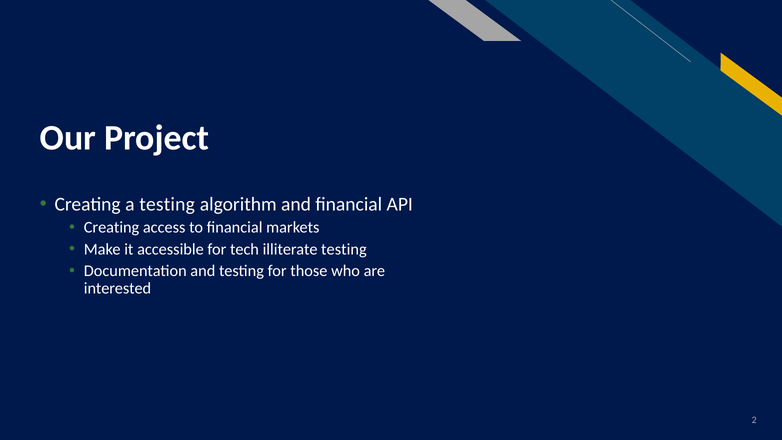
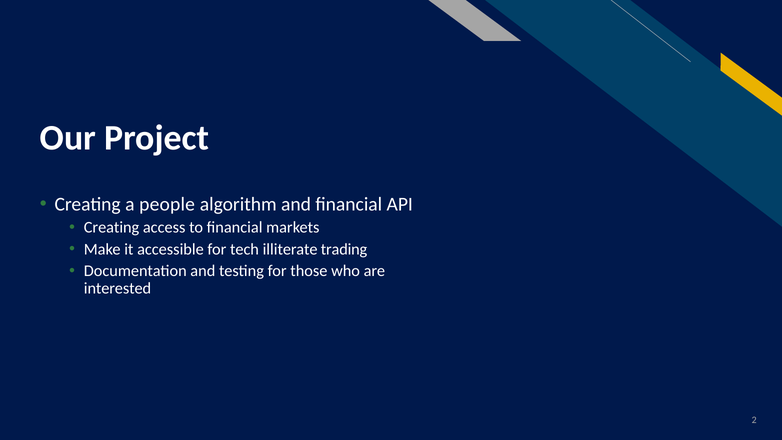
a testing: testing -> people (167, 204)
illiterate testing: testing -> trading (344, 249)
